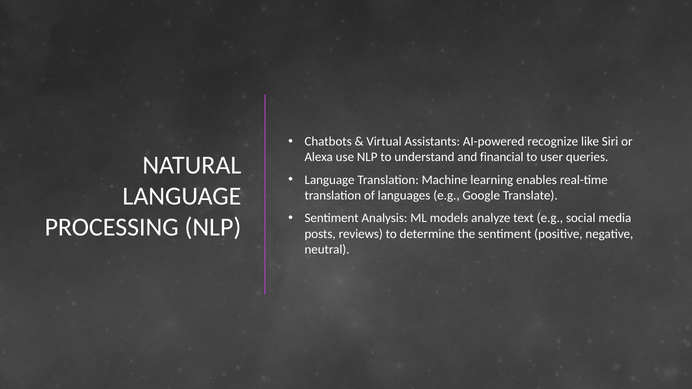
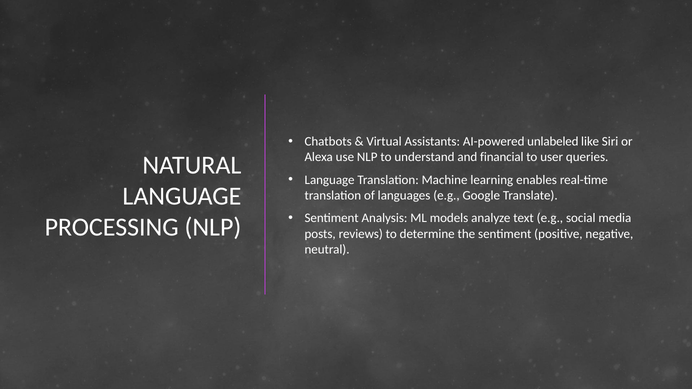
recognize: recognize -> unlabeled (553, 142)
